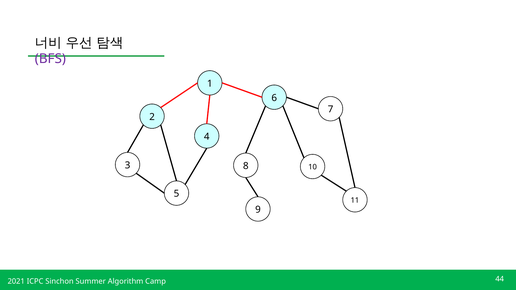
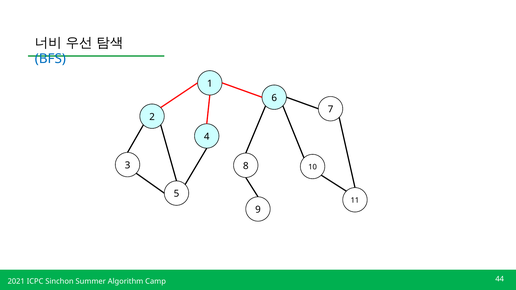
BFS colour: purple -> blue (50, 59)
